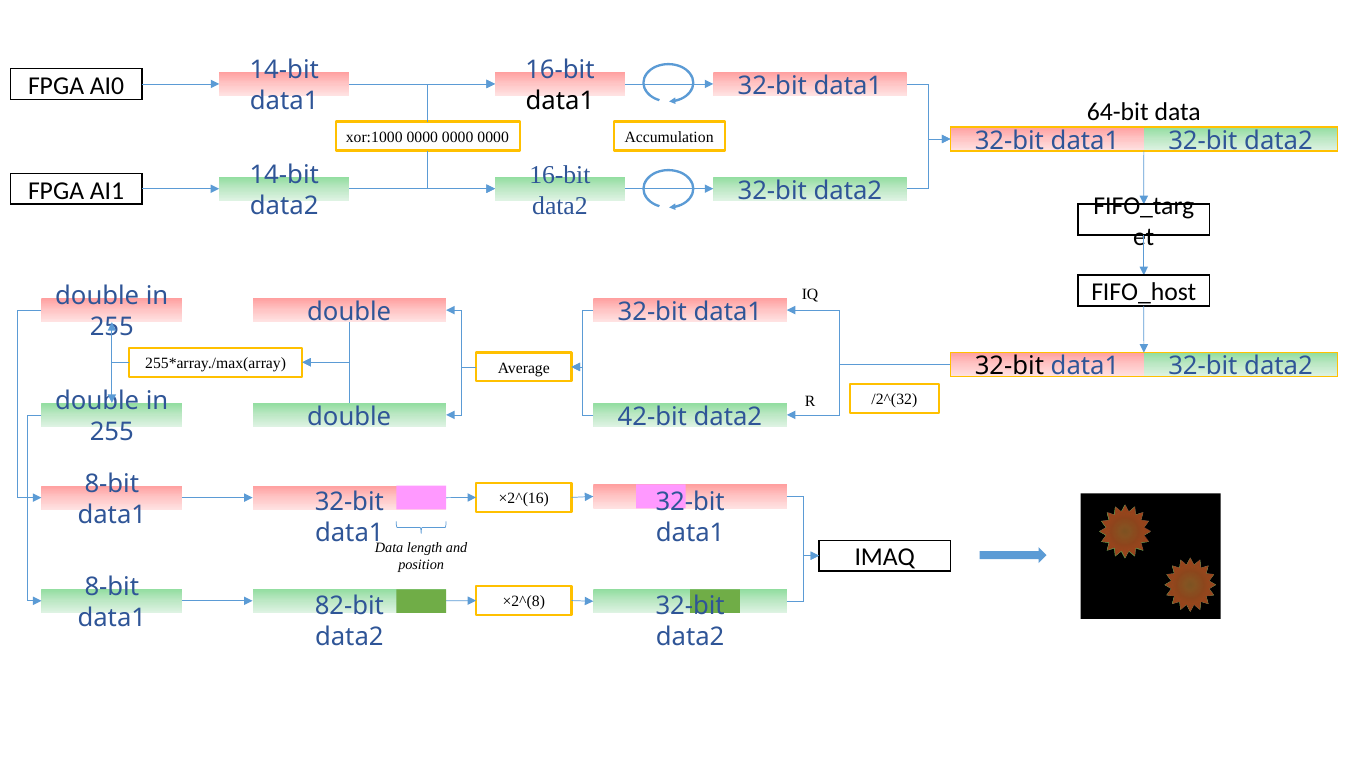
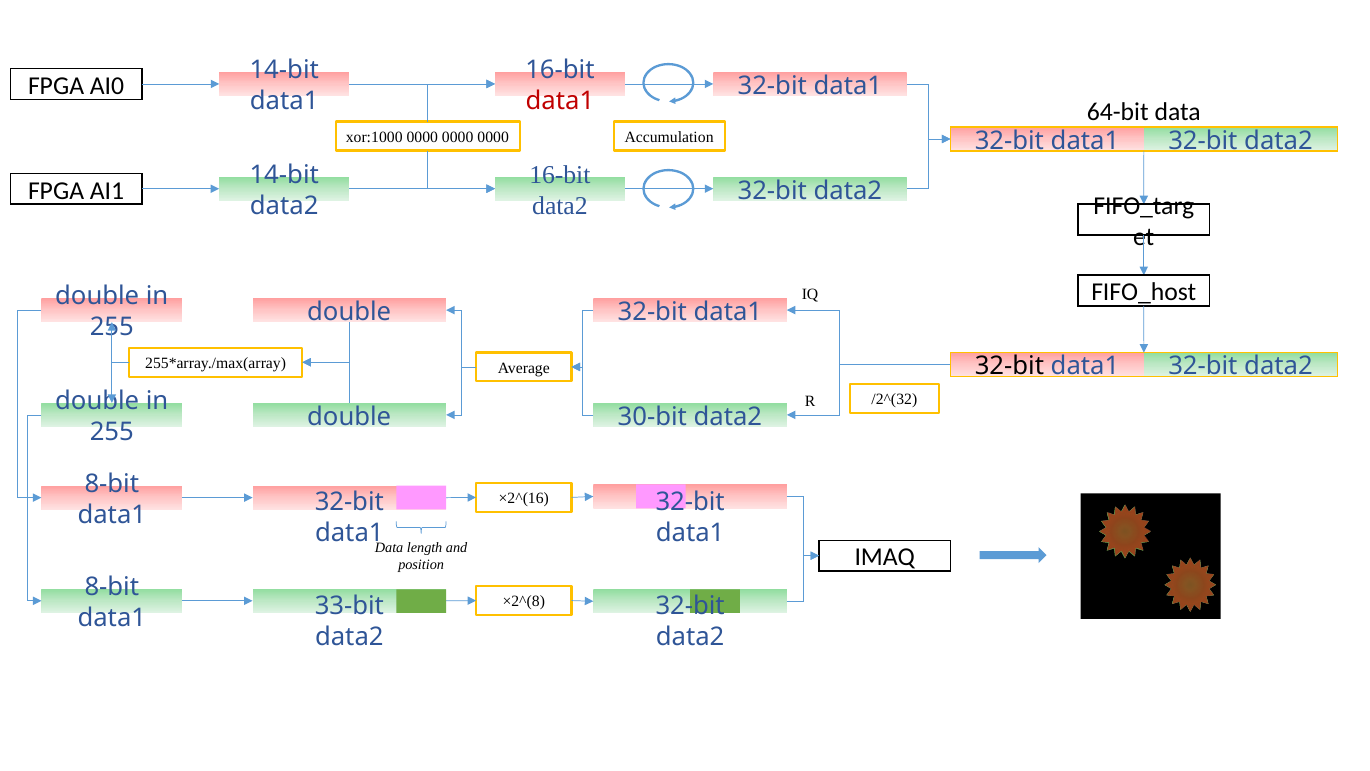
data1 colour: black -> red (560, 101)
42-bit: 42-bit -> 30-bit (652, 416)
82-bit: 82-bit -> 33-bit (349, 605)
